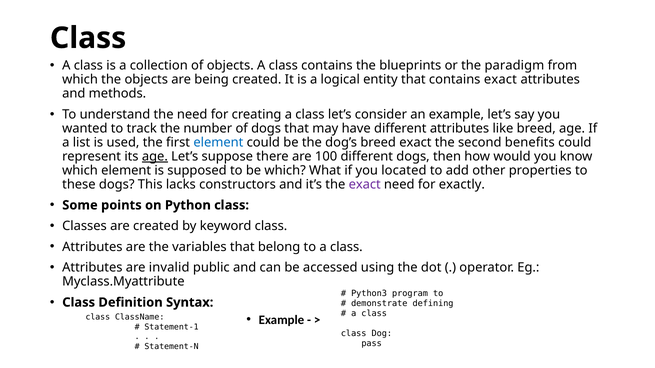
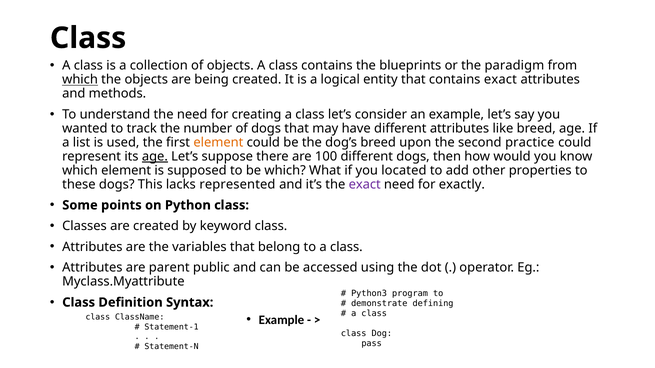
which underline: none -> present (80, 80)
element colour: blue -> orange (218, 143)
breed exact: exact -> upon (415, 143)
benefits: benefits -> practice (530, 143)
constructors: constructors -> represented (237, 185)
invalid: invalid -> parent (169, 268)
